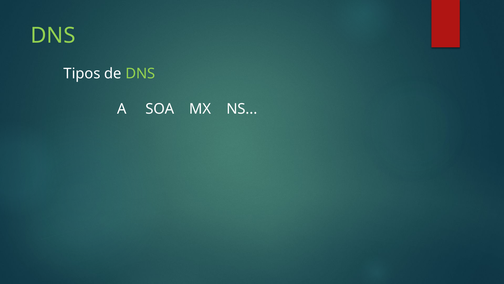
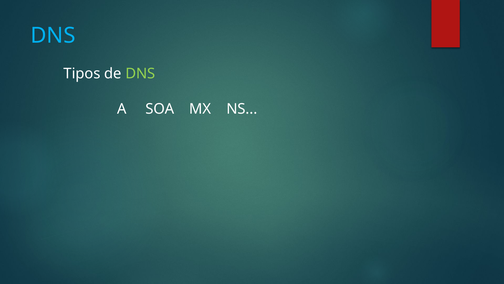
DNS colour: light green -> light blue (53, 35)
